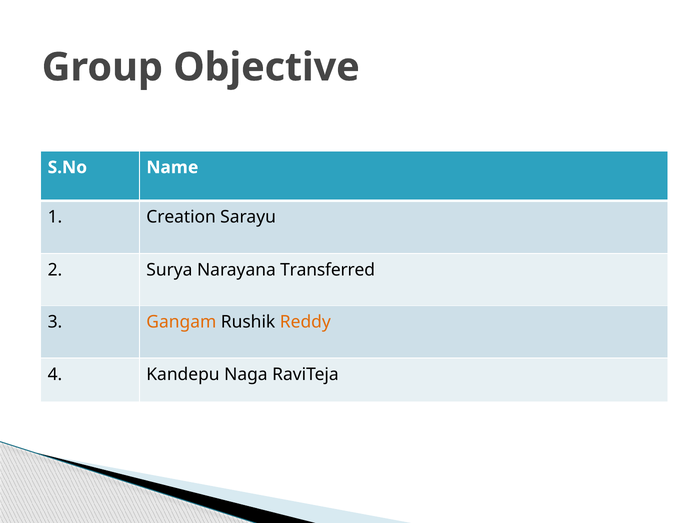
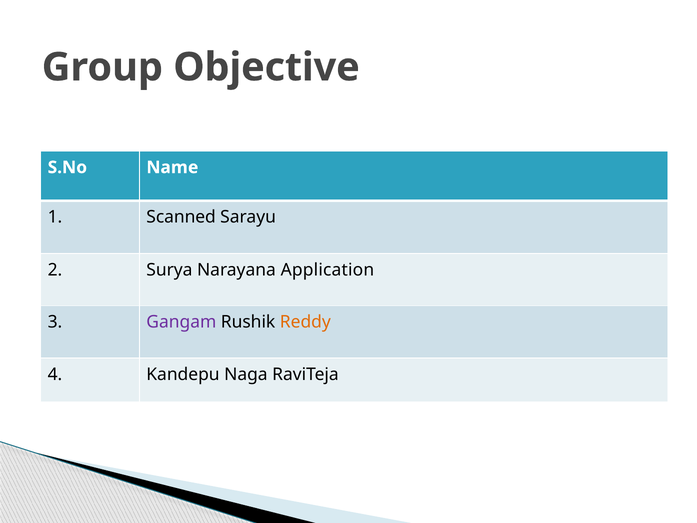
Creation: Creation -> Scanned (181, 217)
Transferred: Transferred -> Application (327, 270)
Gangam colour: orange -> purple (181, 322)
